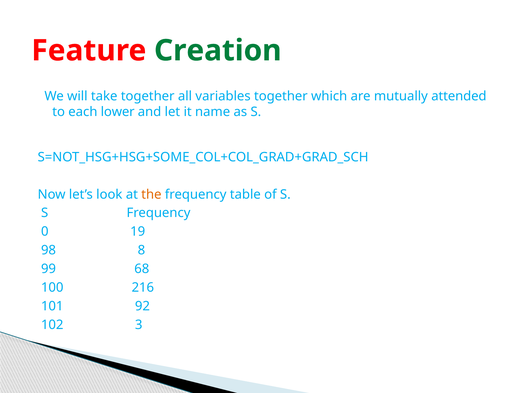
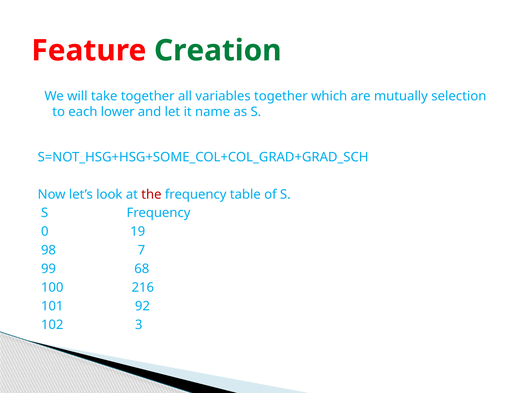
attended: attended -> selection (459, 96)
the colour: orange -> red (151, 194)
8: 8 -> 7 (141, 250)
